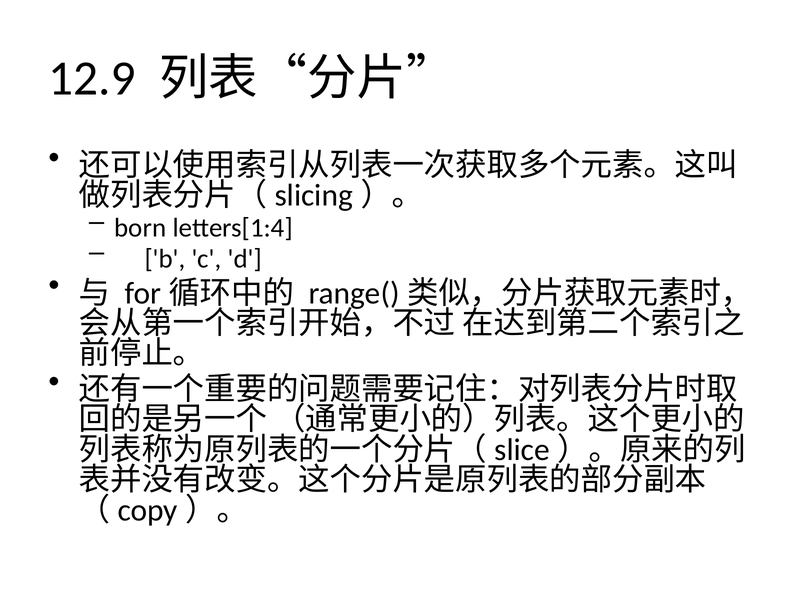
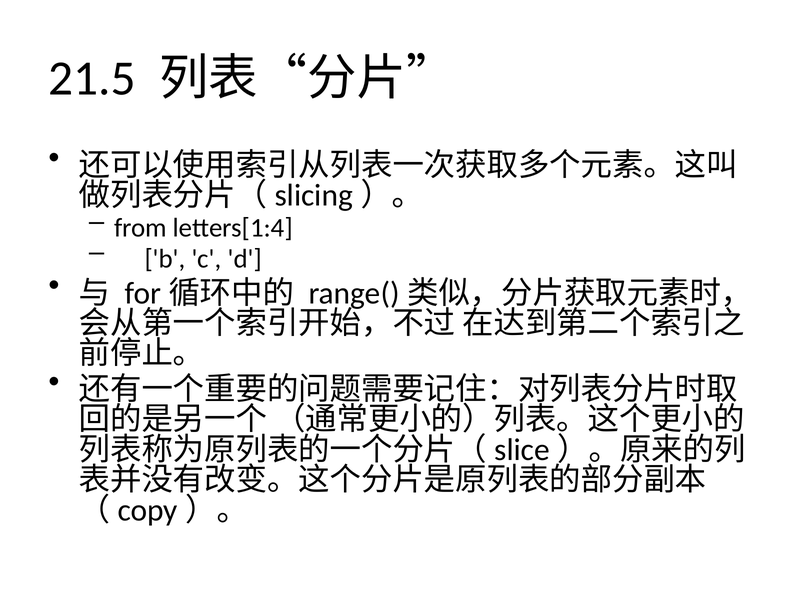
12.9: 12.9 -> 21.5 (92, 78)
born: born -> from (140, 228)
